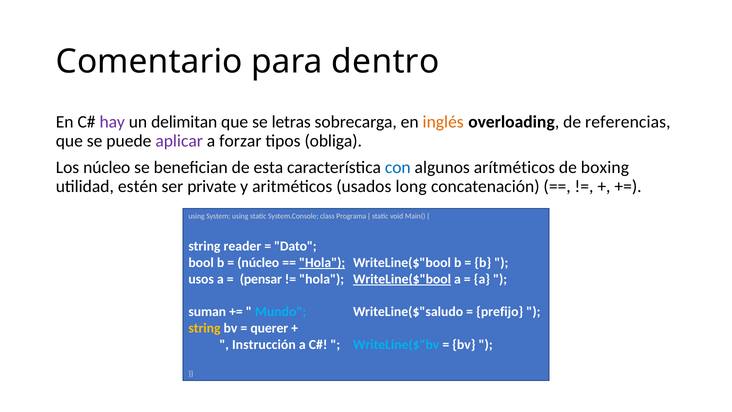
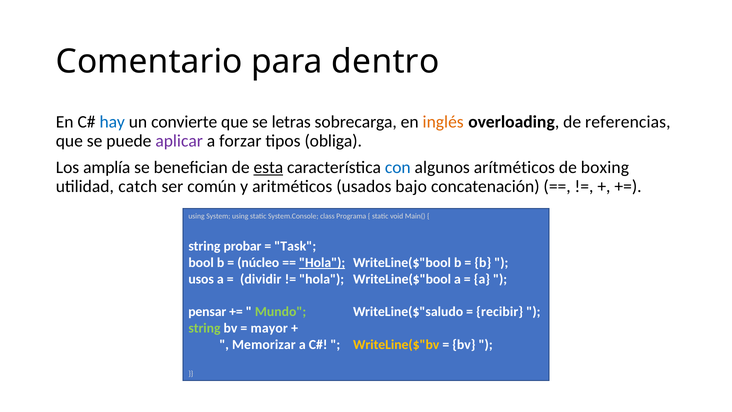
hay colour: purple -> blue (112, 122)
delimitan: delimitan -> convierte (184, 122)
Los núcleo: núcleo -> amplía (107, 167)
esta underline: none -> present (268, 167)
estén: estén -> catch (138, 186)
private: private -> común (212, 186)
long: long -> bajo (411, 186)
reader: reader -> probar (242, 246)
Dato: Dato -> Task (295, 246)
pensar: pensar -> dividir (261, 279)
WriteLine($"bool underline: present -> none (402, 279)
suman: suman -> pensar (207, 312)
Mundo colour: light blue -> light green (281, 312)
prefijo: prefijo -> recibir (500, 312)
string colour: yellow -> light green (204, 328)
querer: querer -> mayor (269, 328)
Instrucción: Instrucción -> Memorizar (264, 345)
WriteLine($"bv colour: light blue -> yellow (396, 345)
